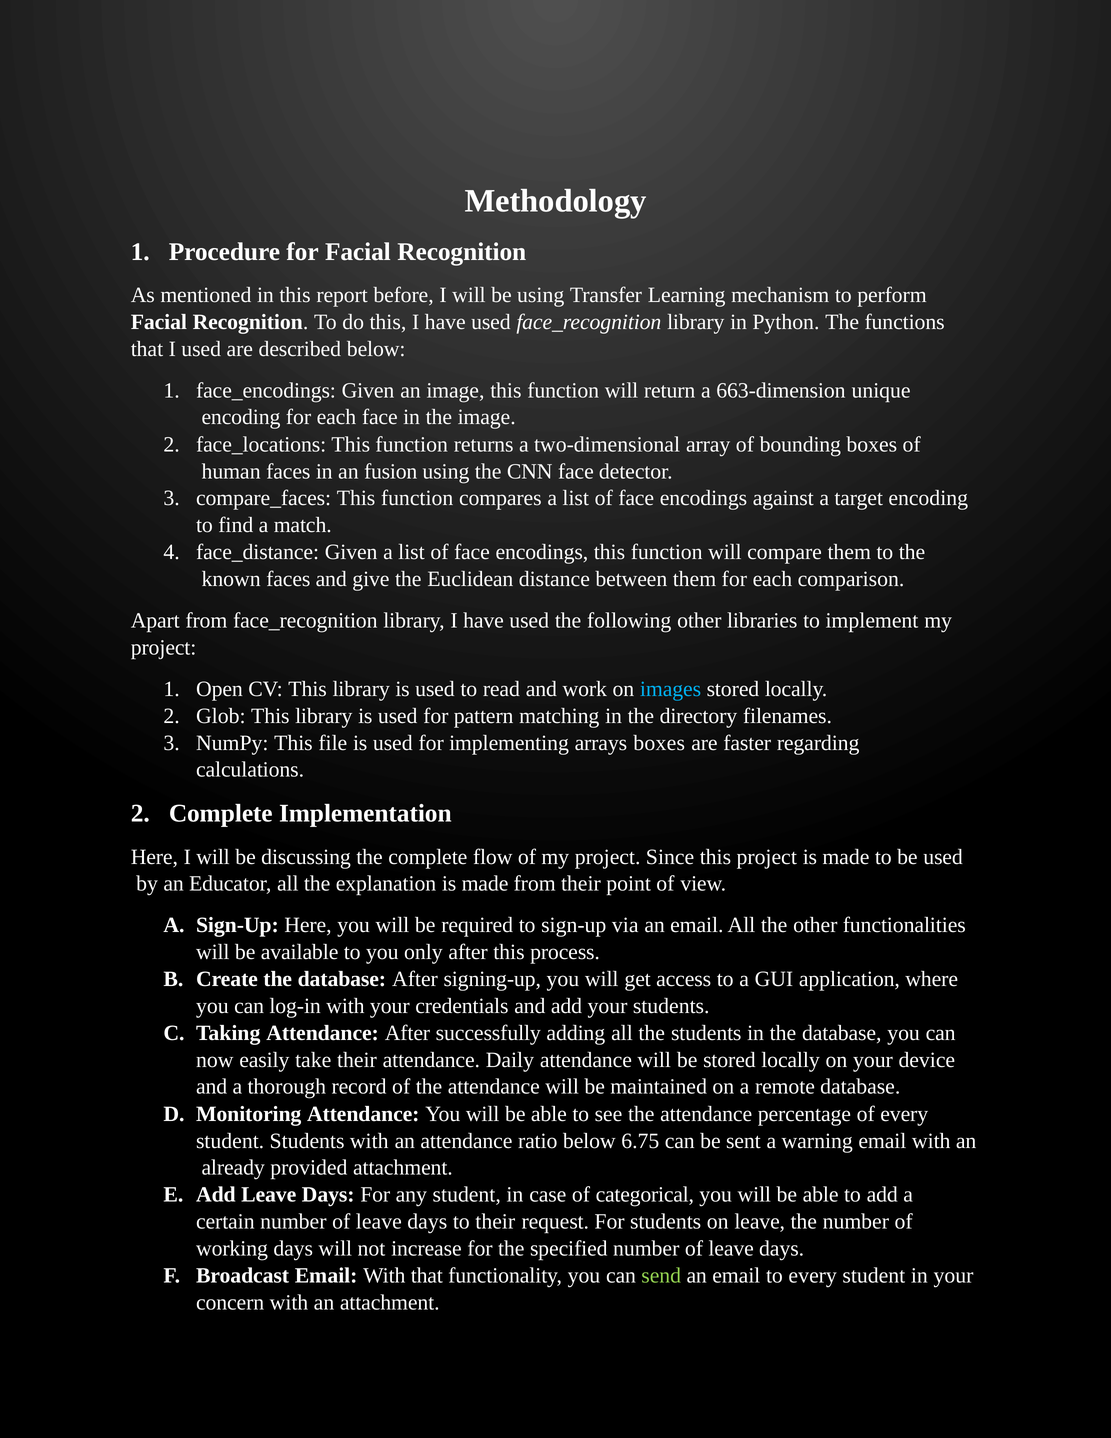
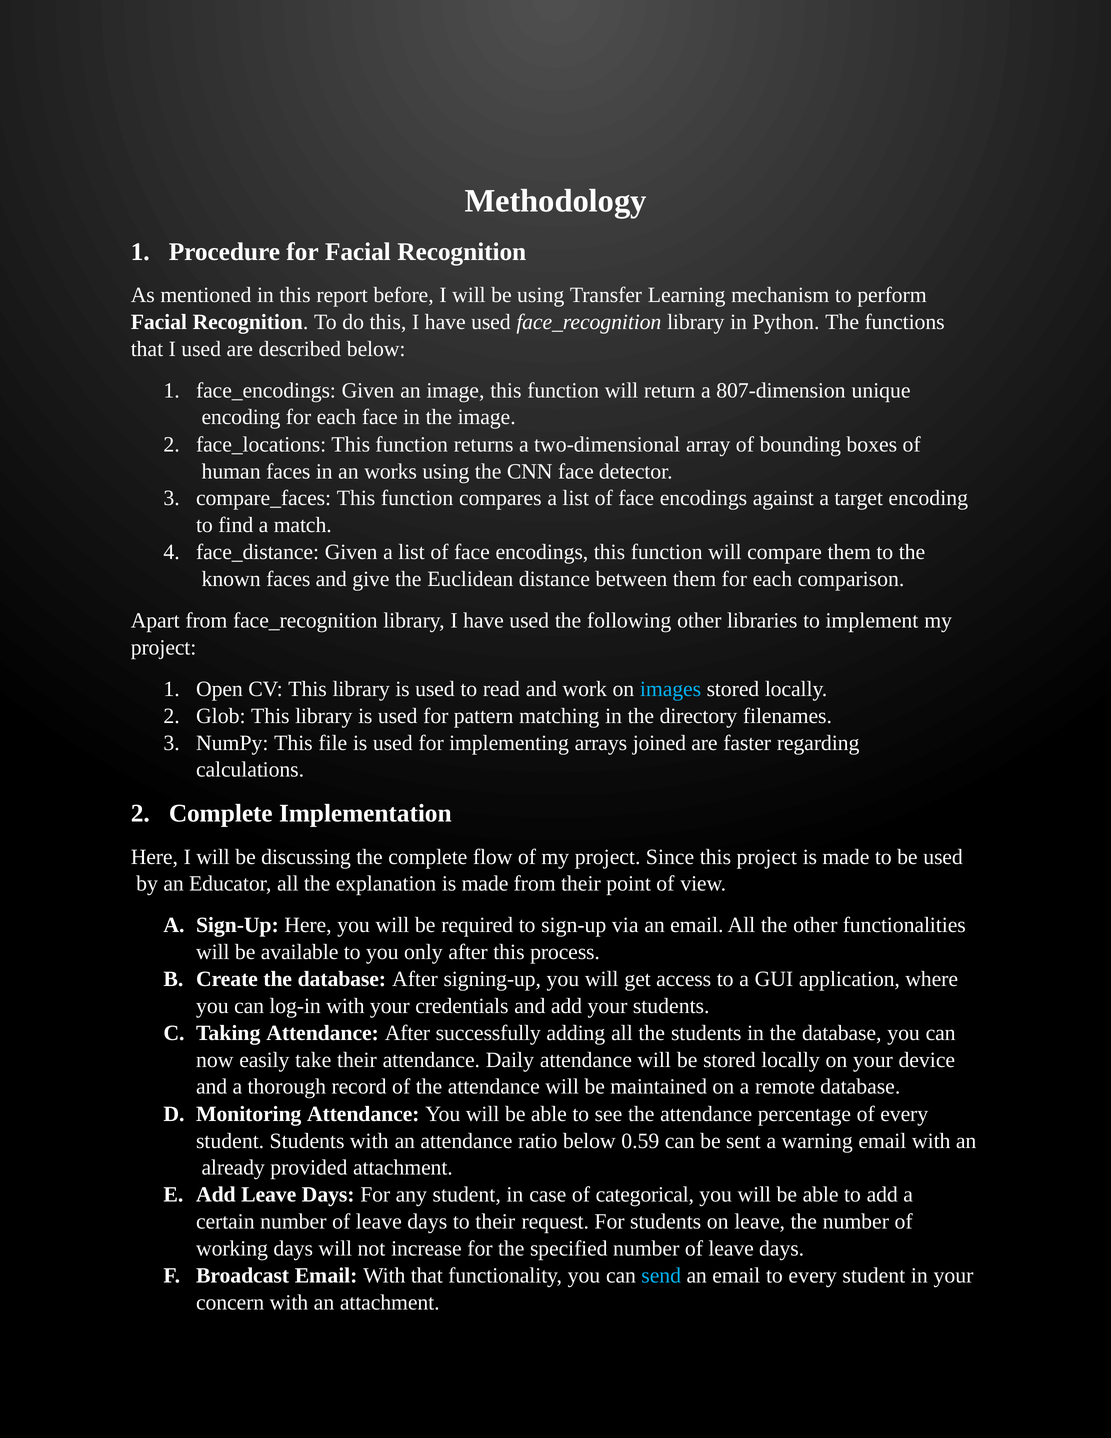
663-dimension: 663-dimension -> 807-dimension (781, 390)
fusion: fusion -> works (391, 471)
arrays boxes: boxes -> joined (659, 743)
6.75: 6.75 -> 0.59 (640, 1141)
send colour: light green -> light blue (661, 1275)
